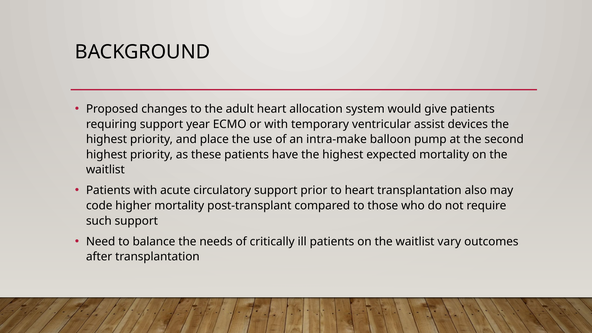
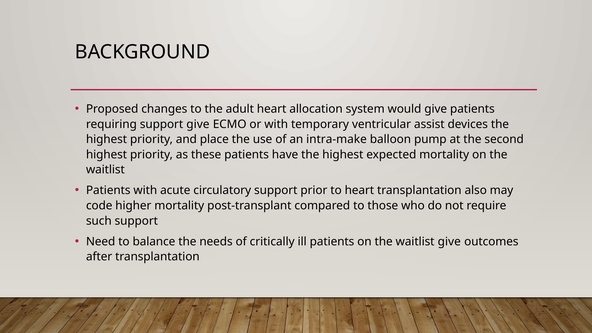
support year: year -> give (198, 124)
waitlist vary: vary -> give (449, 242)
